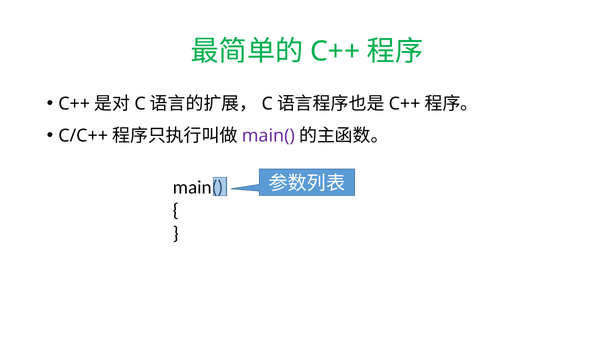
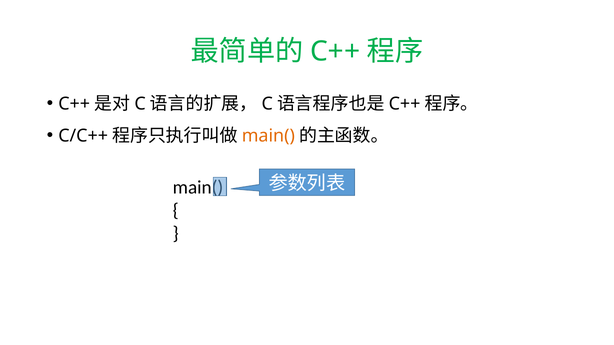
main( colour: purple -> orange (268, 136)
